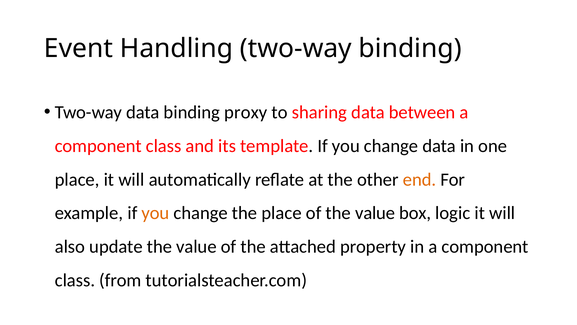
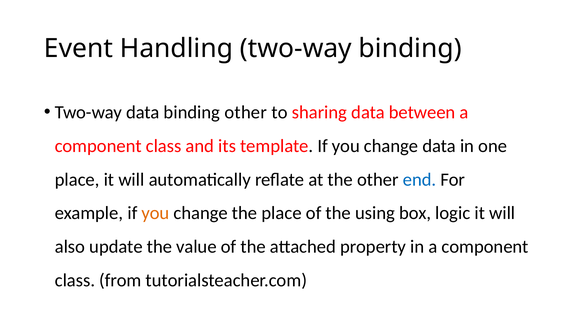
binding proxy: proxy -> other (246, 112)
end colour: orange -> blue (420, 179)
of the value: value -> using (375, 213)
